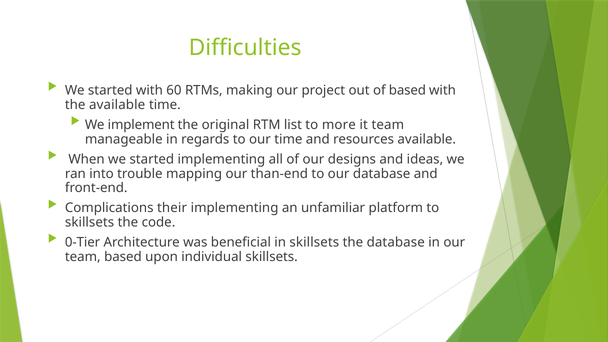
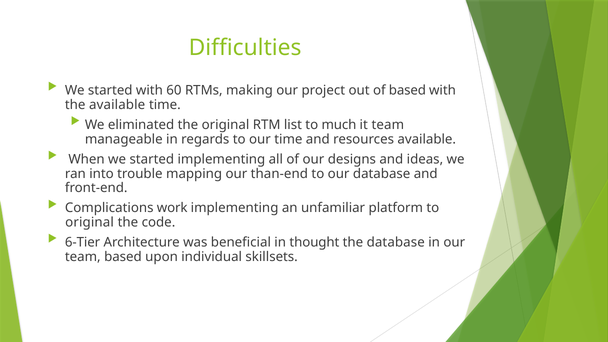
implement: implement -> eliminated (141, 125)
more: more -> much (339, 125)
their: their -> work (172, 208)
skillsets: skillsets -> original (90, 222)
0-Tier: 0-Tier -> 6-Tier (83, 242)
in skillsets: skillsets -> thought (314, 242)
